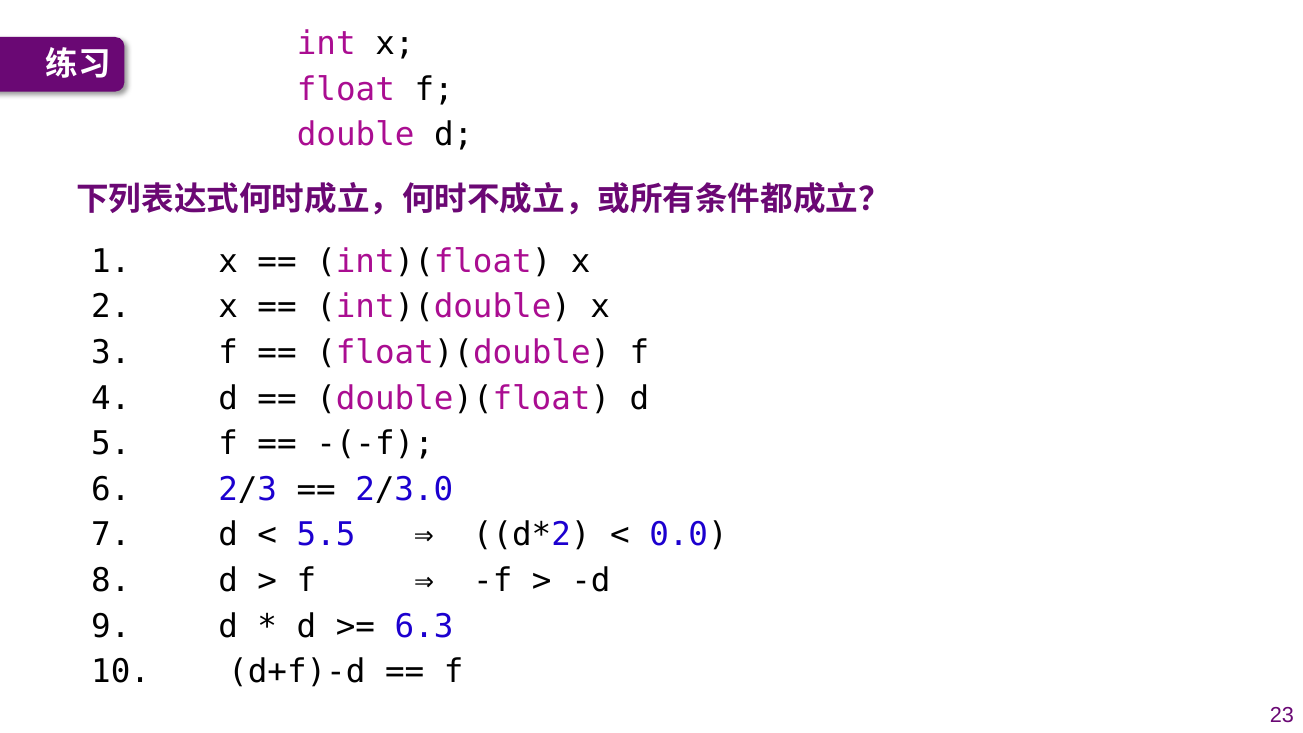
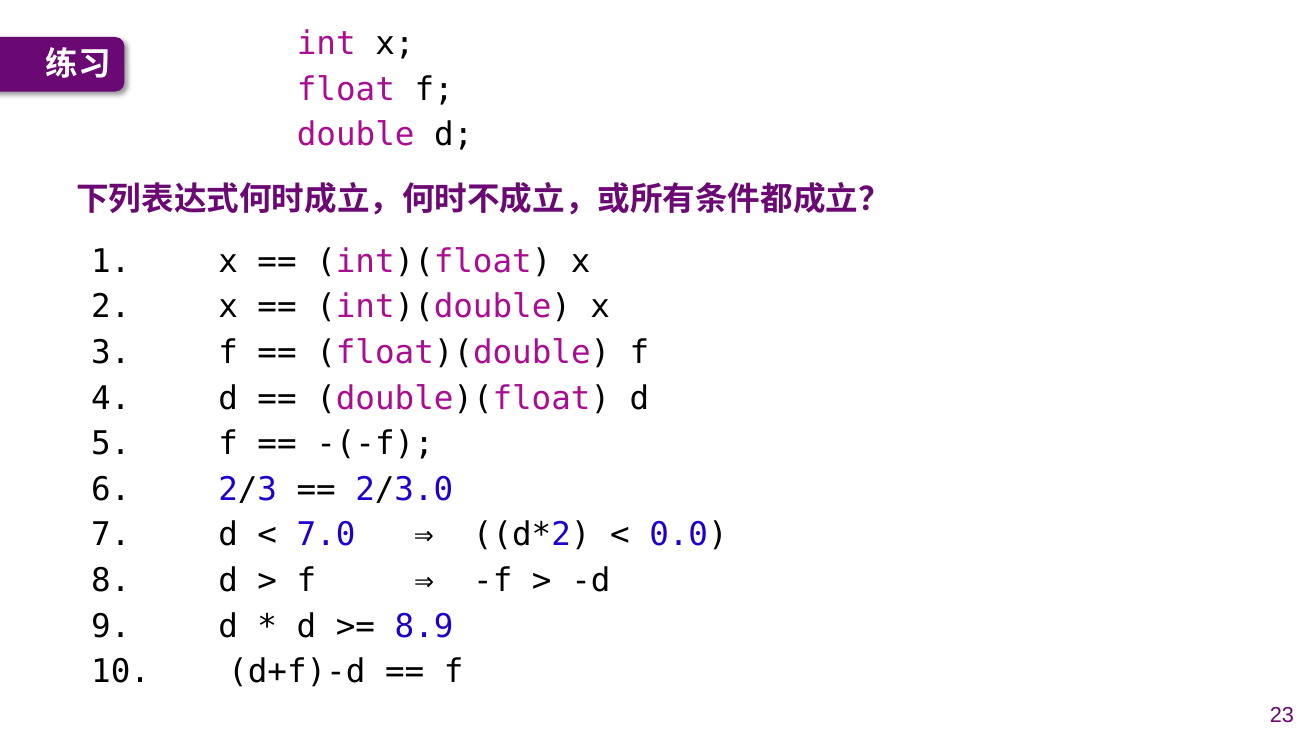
5.5: 5.5 -> 7.0 (326, 535)
6.3: 6.3 -> 8.9 (424, 626)
